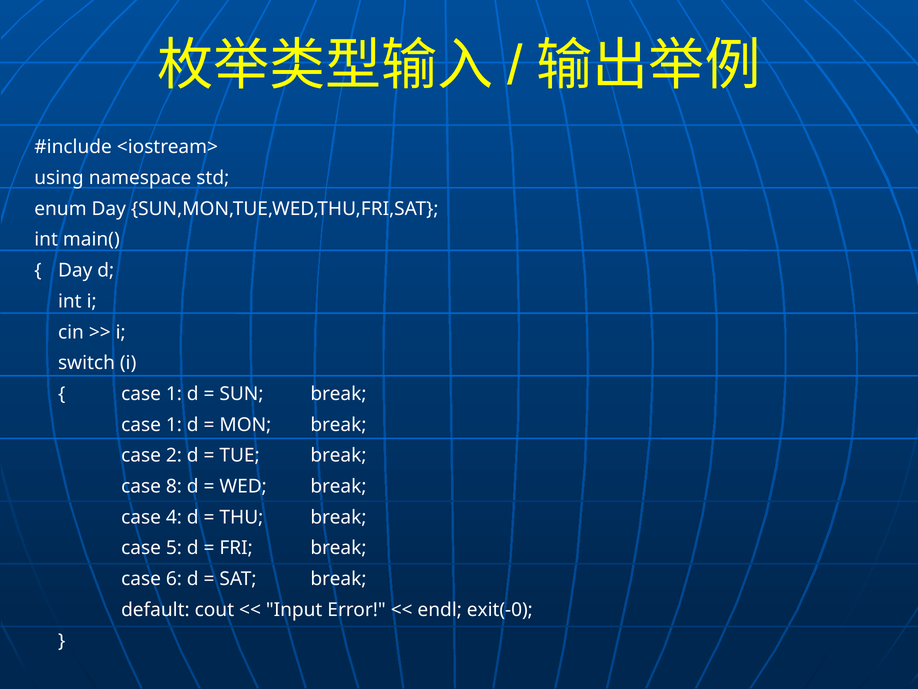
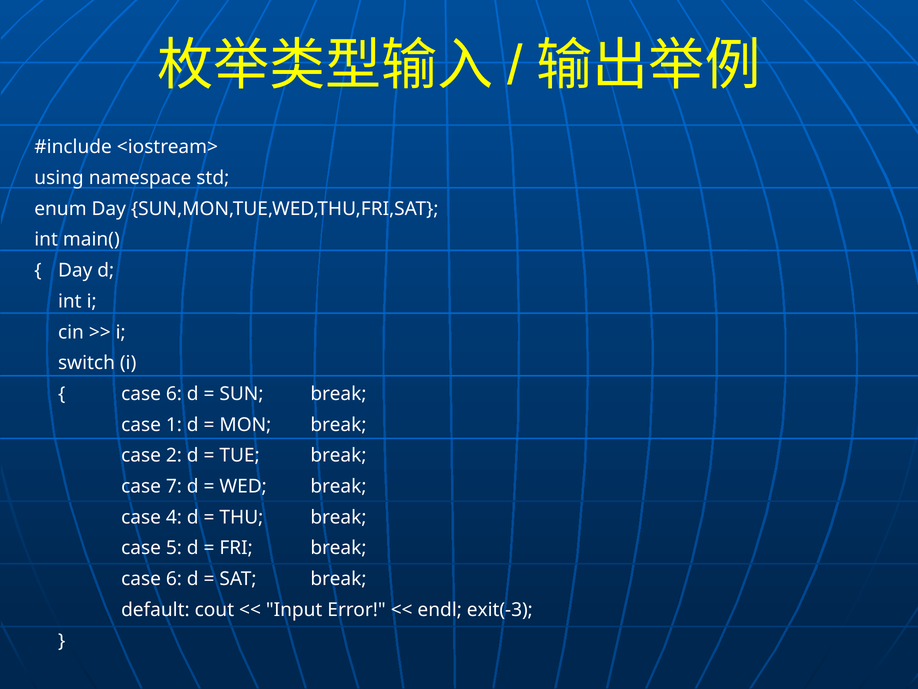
1: 1 -> 6 (174, 394)
8: 8 -> 7 (174, 486)
exit(-0: exit(-0 -> exit(-3 (500, 609)
